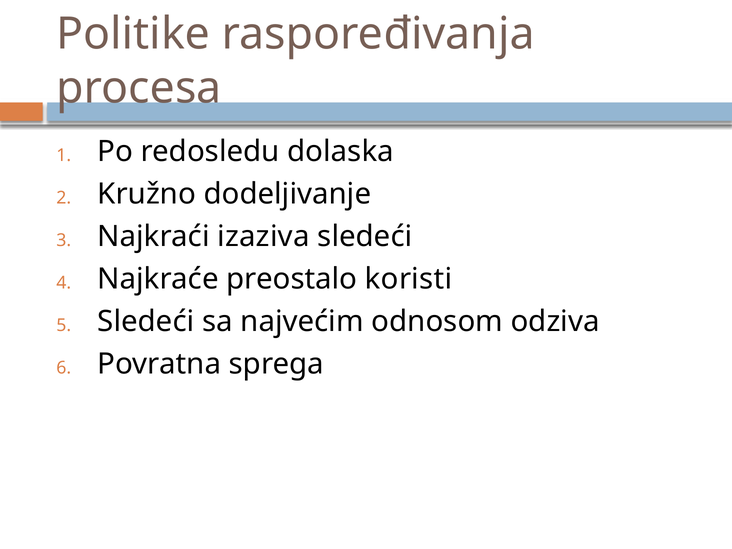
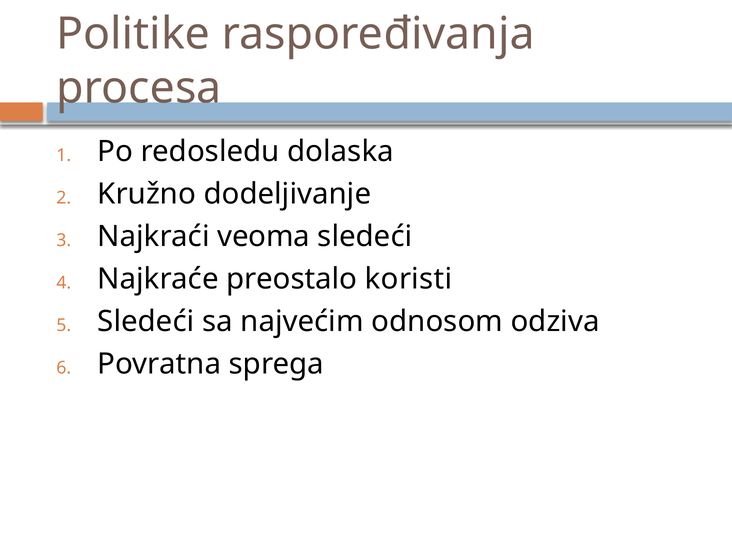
izaziva: izaziva -> veoma (264, 236)
